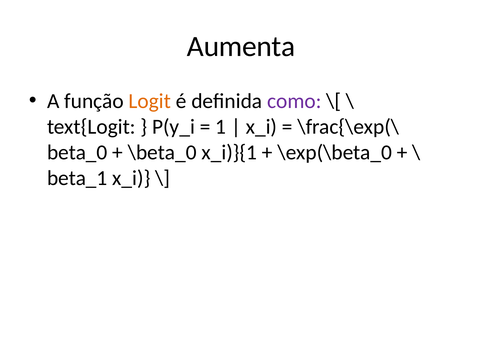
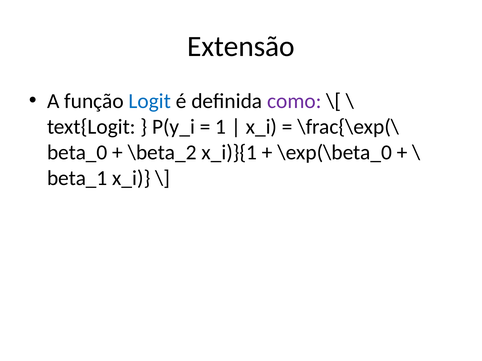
Aumenta: Aumenta -> Extensão (241, 47)
Logit colour: orange -> blue (150, 101)
\beta_0: \beta_0 -> \beta_2 (162, 153)
